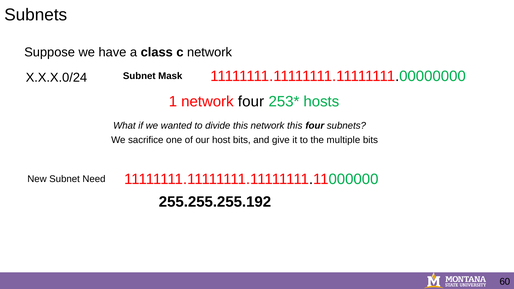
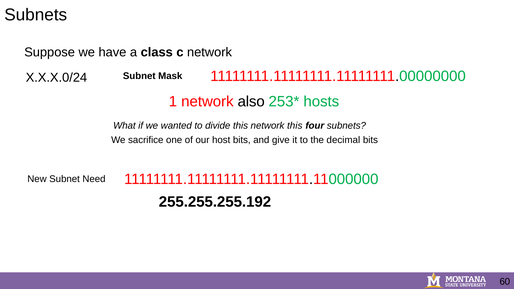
network four: four -> also (251, 102)
multiple: multiple -> decimal (343, 140)
